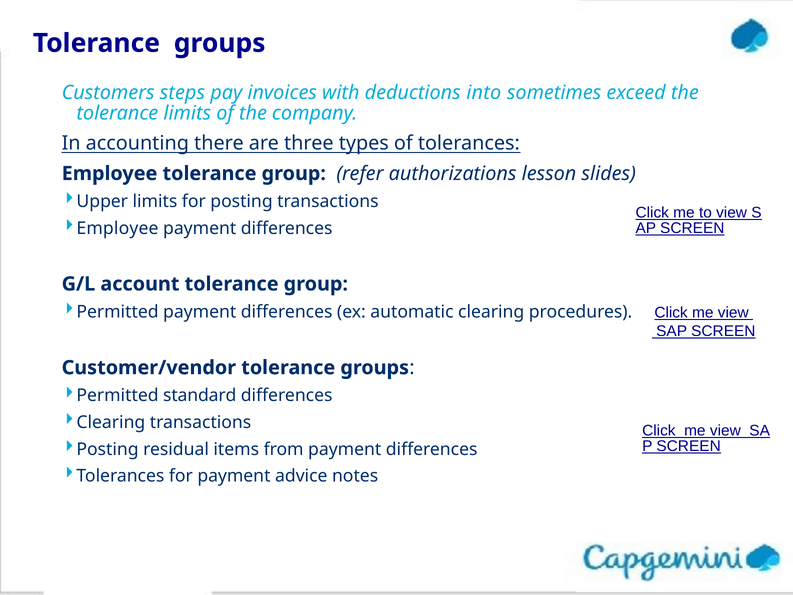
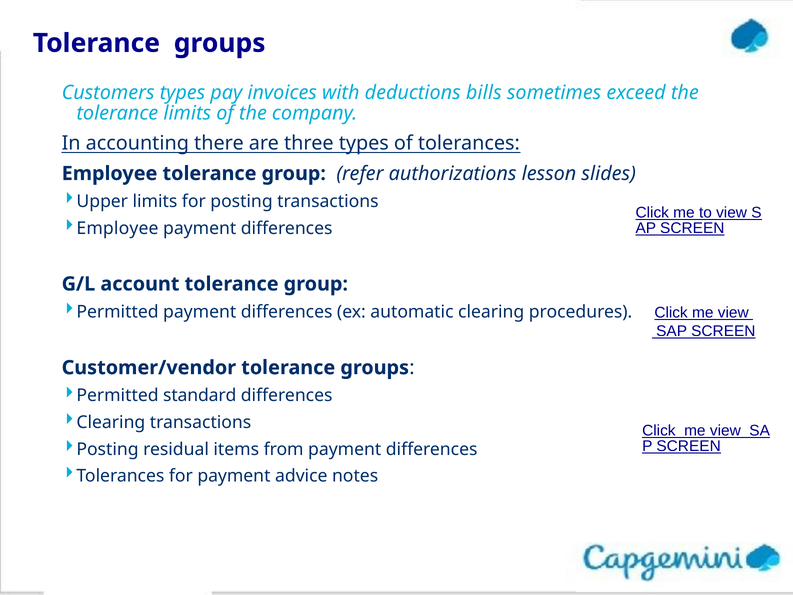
Customers steps: steps -> types (182, 93)
into: into -> bills (484, 93)
